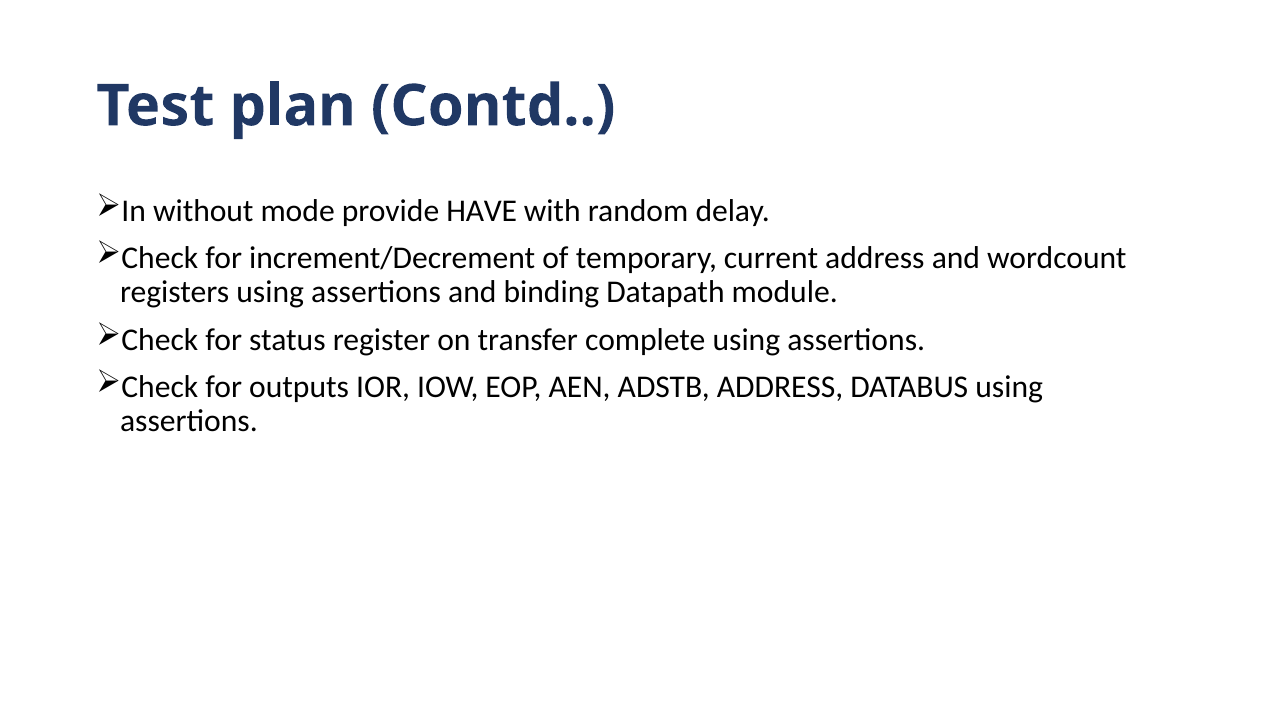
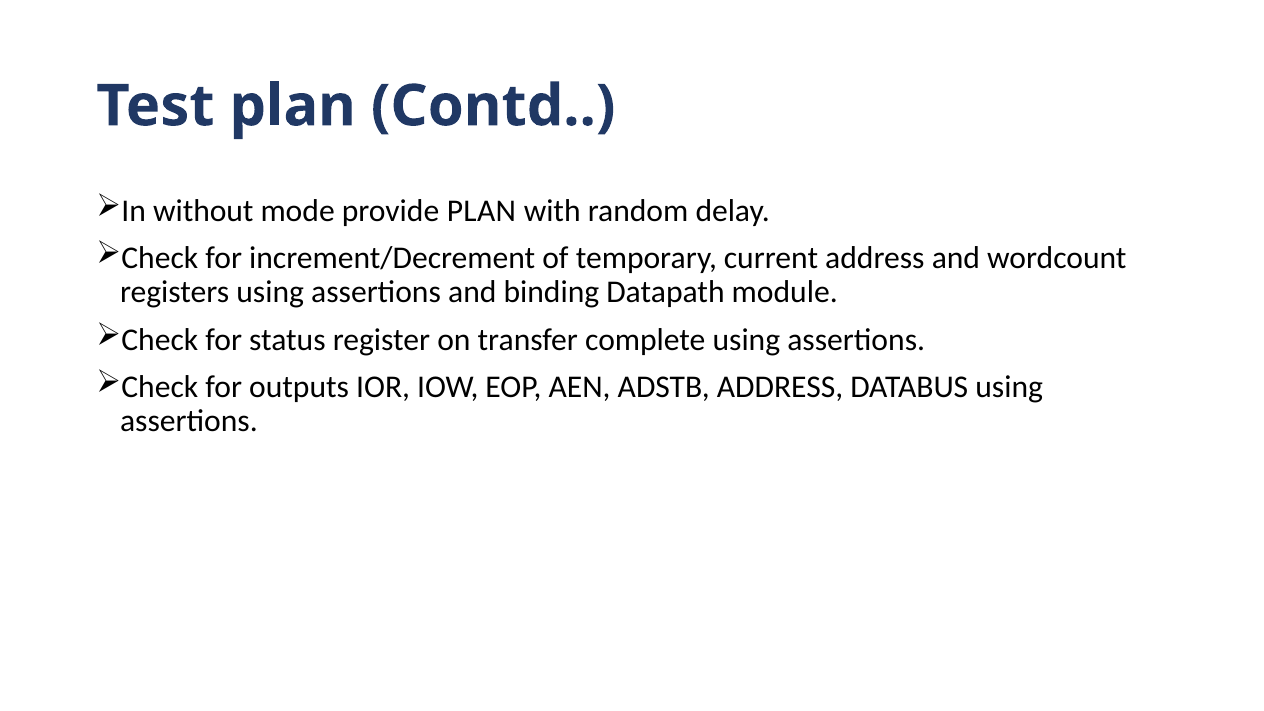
provide HAVE: HAVE -> PLAN (481, 211)
